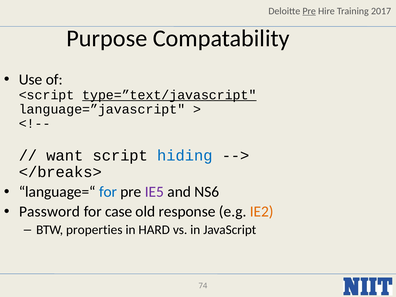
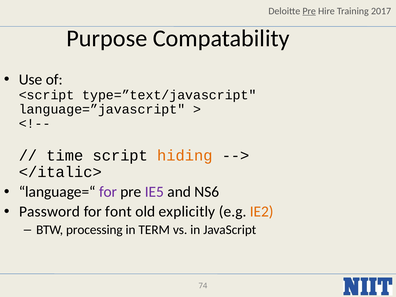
type=”text/javascript underline: present -> none (169, 95)
want: want -> time (65, 156)
hiding colour: blue -> orange (185, 156)
</breaks>: </breaks> -> </italic> (60, 172)
for colour: blue -> purple (108, 192)
case: case -> font (118, 212)
response: response -> explicitly (187, 212)
properties: properties -> processing (94, 230)
HARD: HARD -> TERM (154, 230)
